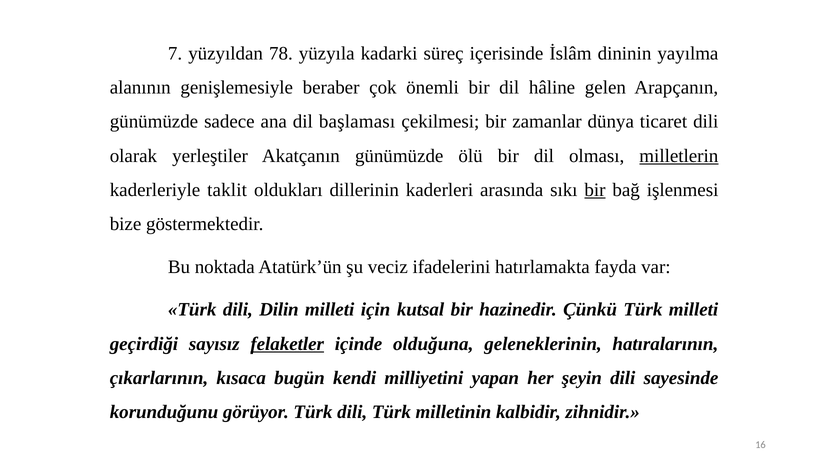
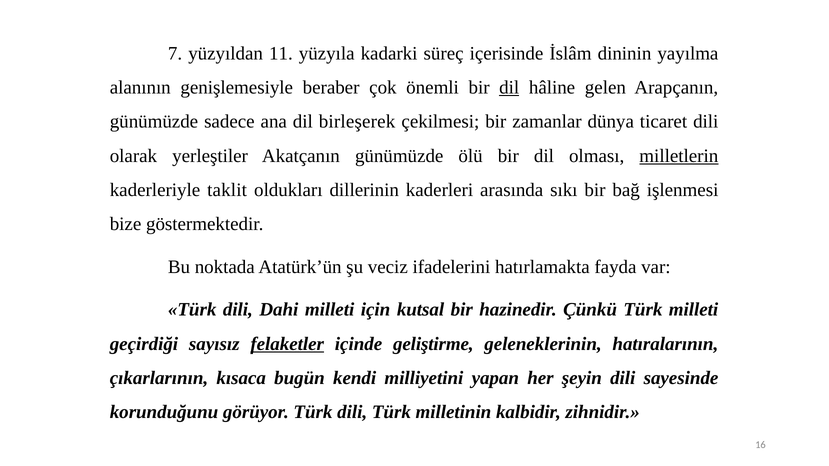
78: 78 -> 11 (281, 53)
dil underline: none -> present (509, 88)
başlaması: başlaması -> birleşerek (357, 122)
bir underline: present -> none (595, 190)
Dilin: Dilin -> Dahi (279, 310)
olduğuna: olduğuna -> geliştirme (433, 344)
